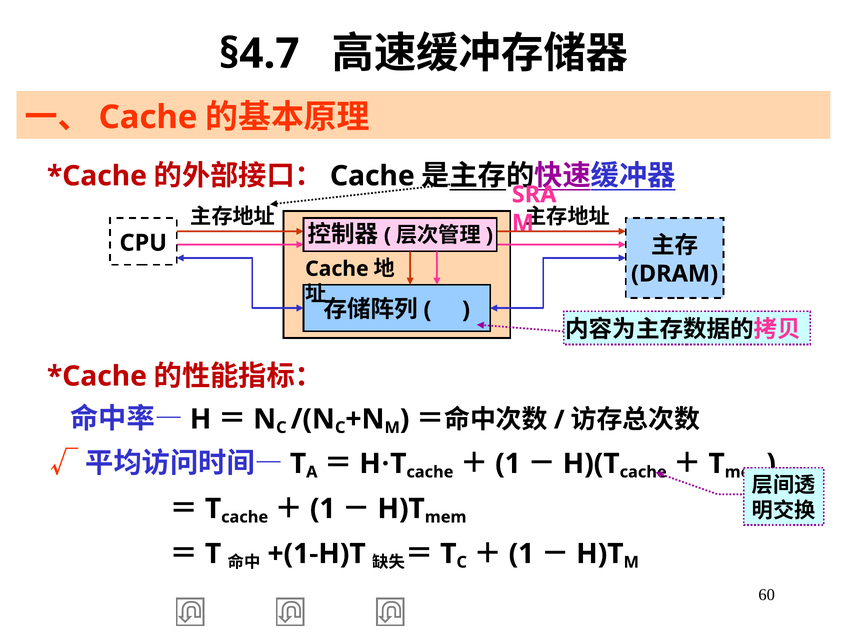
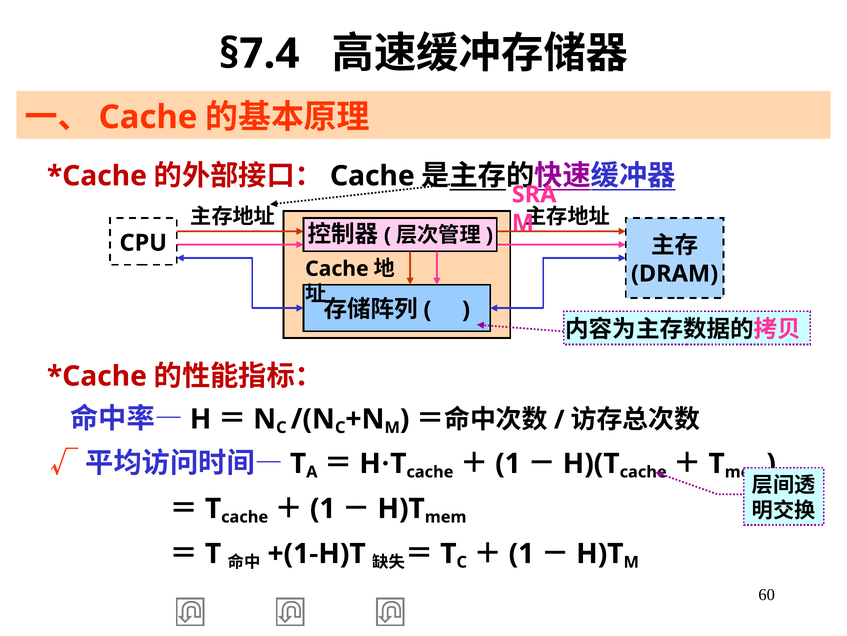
§4.7: §4.7 -> §7.4 (259, 54)
